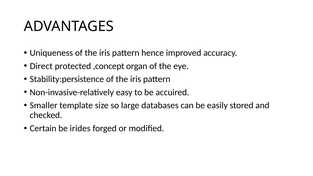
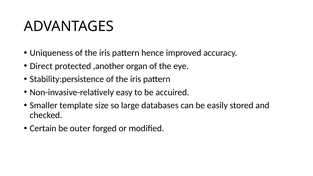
,concept: ,concept -> ,another (109, 66)
irides: irides -> outer (80, 128)
